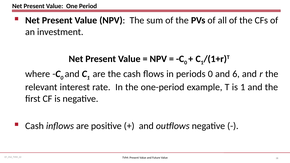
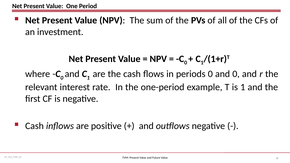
and 6: 6 -> 0 (236, 74)
